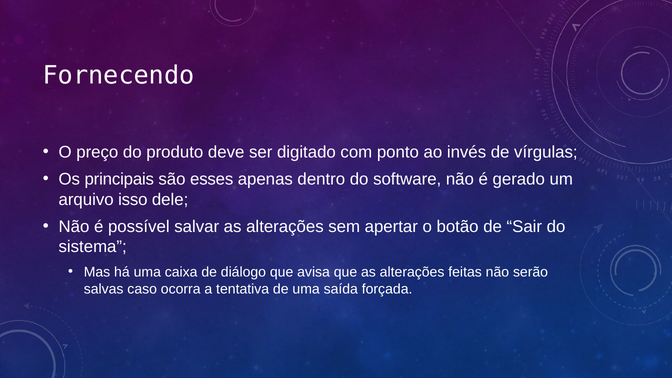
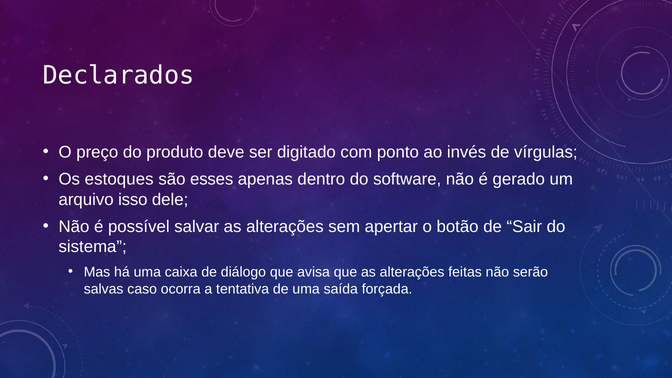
Fornecendo: Fornecendo -> Declarados (119, 75)
principais: principais -> estoques (119, 179)
